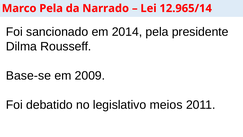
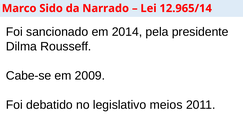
Marco Pela: Pela -> Sido (51, 8)
Base-se: Base-se -> Cabe-se (29, 76)
